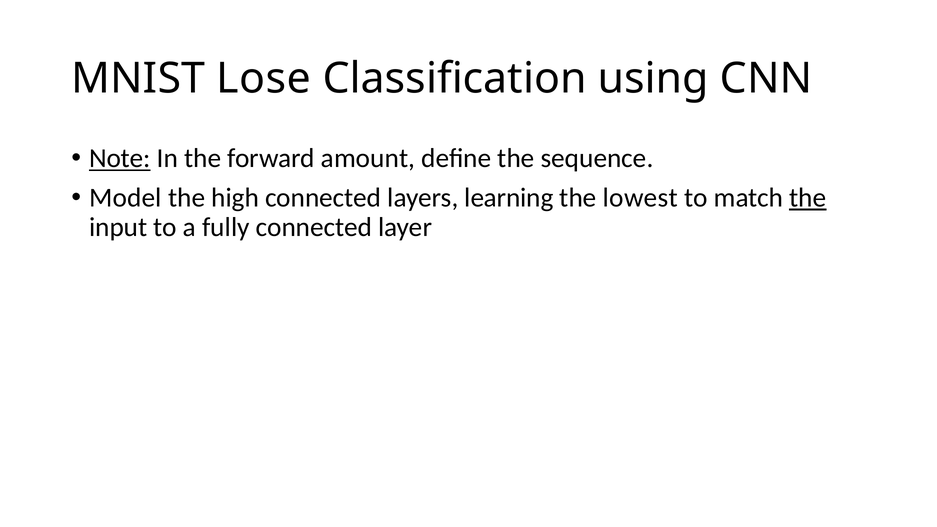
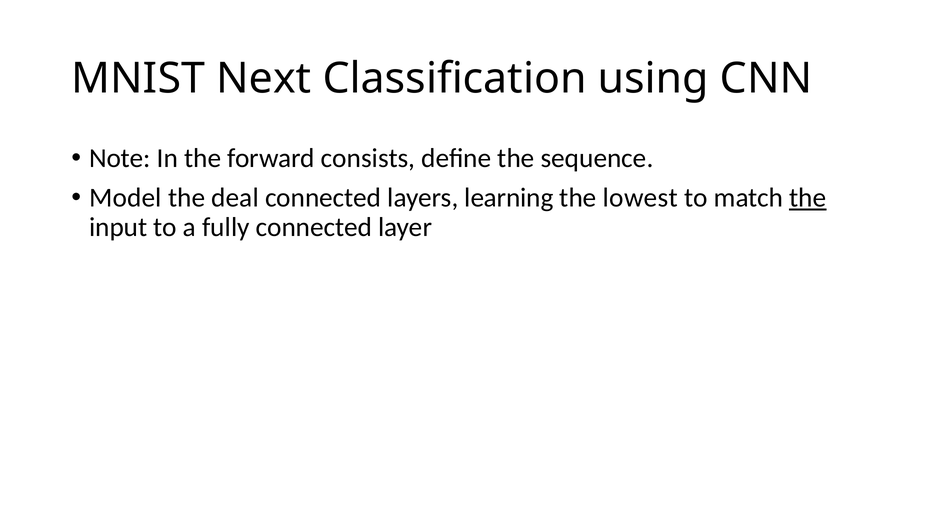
Lose: Lose -> Next (264, 79)
Note underline: present -> none (120, 158)
amount: amount -> consists (368, 158)
high: high -> deal (235, 198)
